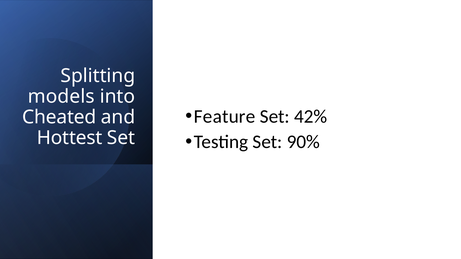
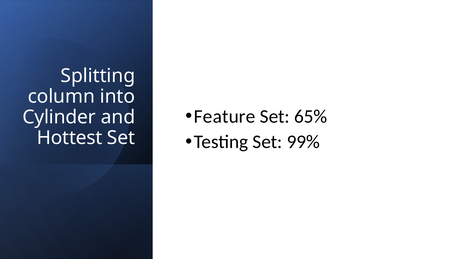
models: models -> column (61, 97)
42%: 42% -> 65% (311, 117)
Cheated: Cheated -> Cylinder (59, 117)
90%: 90% -> 99% (303, 142)
